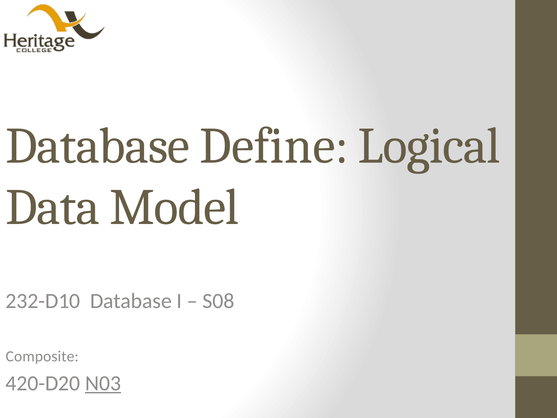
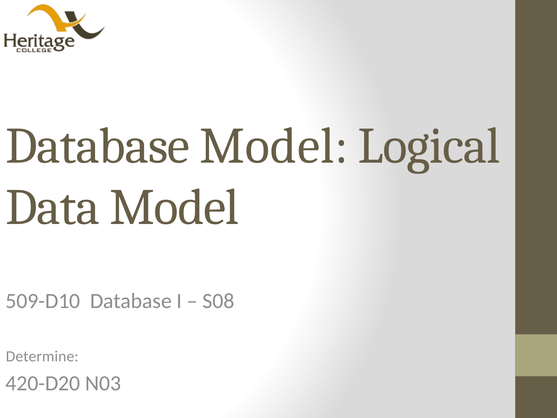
Database Define: Define -> Model (274, 146)
232-D10: 232-D10 -> 509-D10 (43, 301)
Composite: Composite -> Determine (42, 356)
N03 underline: present -> none (103, 383)
